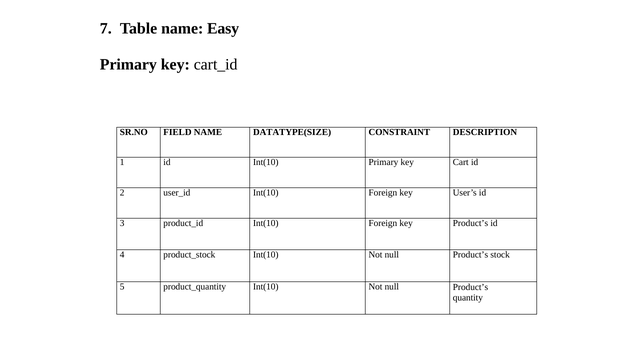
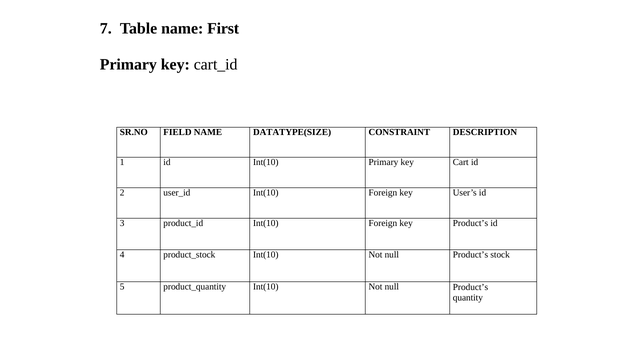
Easy: Easy -> First (223, 29)
